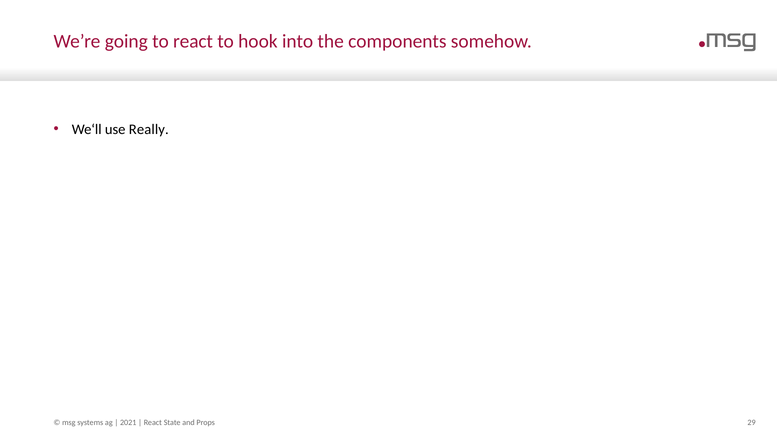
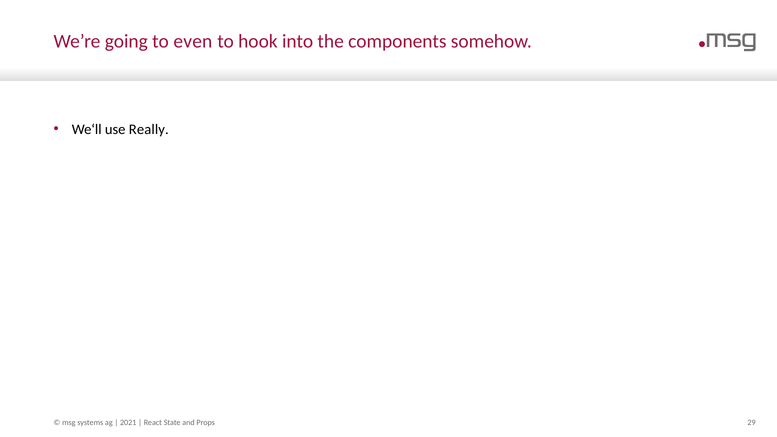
to react: react -> even (193, 42)
